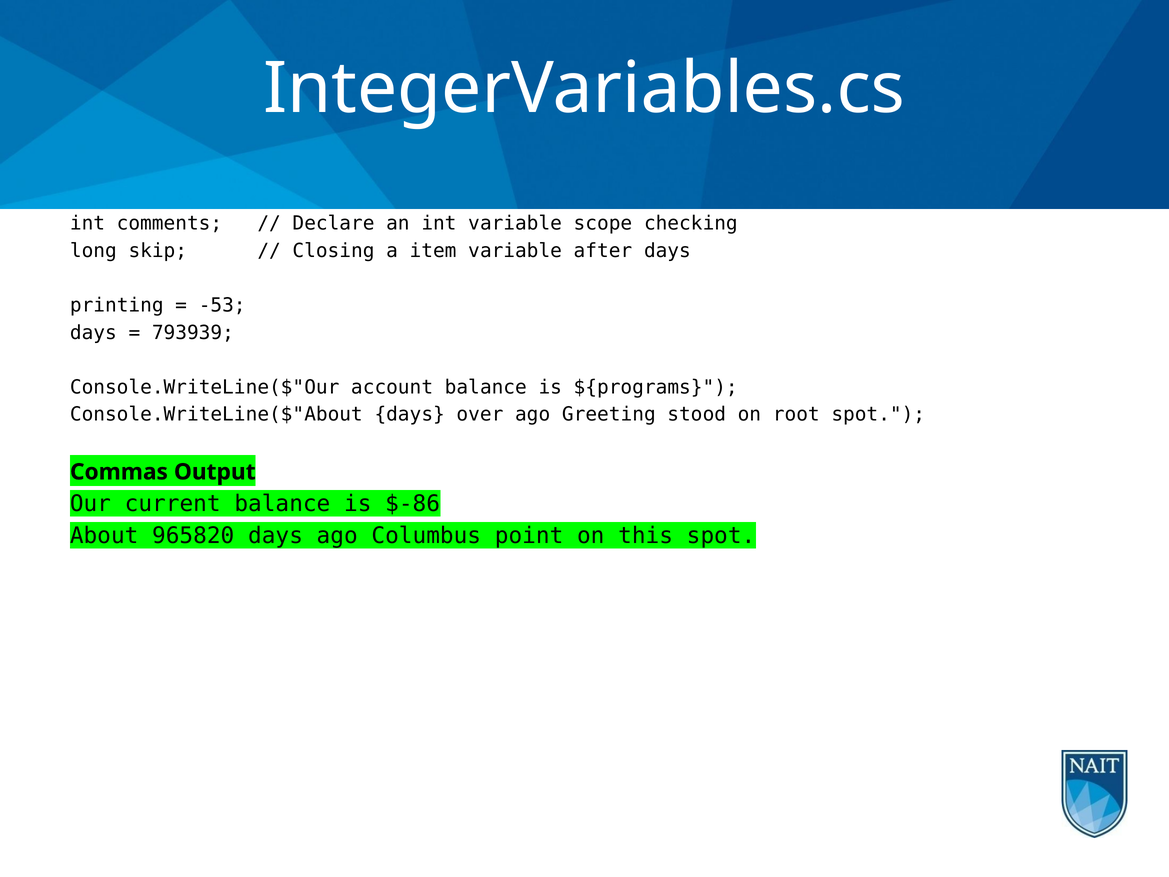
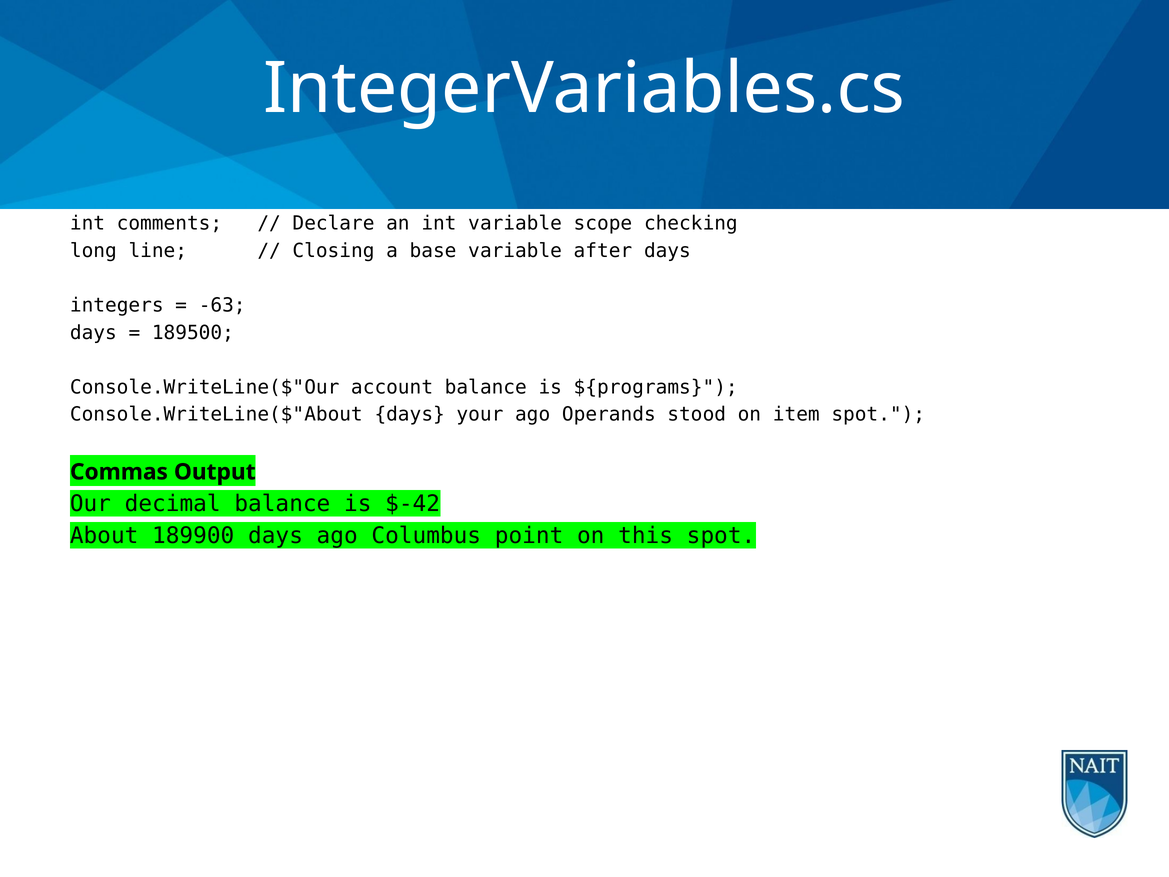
skip: skip -> line (158, 251)
item: item -> base (433, 251)
printing: printing -> integers (117, 305)
-53: -53 -> -63 (222, 305)
793939: 793939 -> 189500 (193, 333)
over: over -> your (480, 414)
Greeting: Greeting -> Operands (609, 414)
root: root -> item (796, 414)
current: current -> decimal (173, 504)
$-86: $-86 -> $-42 (413, 504)
965820: 965820 -> 189900 (193, 536)
